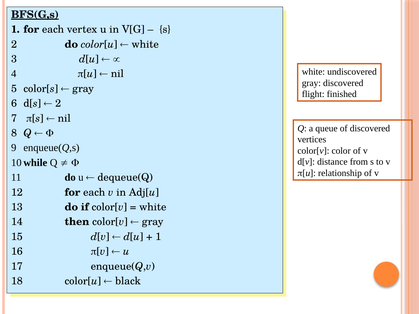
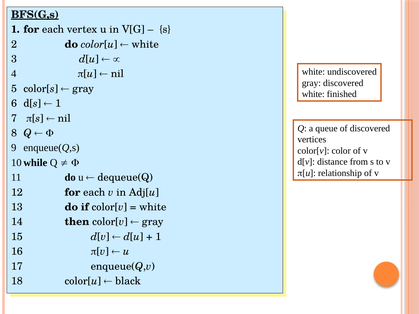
flight: flight -> white (313, 94)
2: 2 -> 1 (58, 104)
